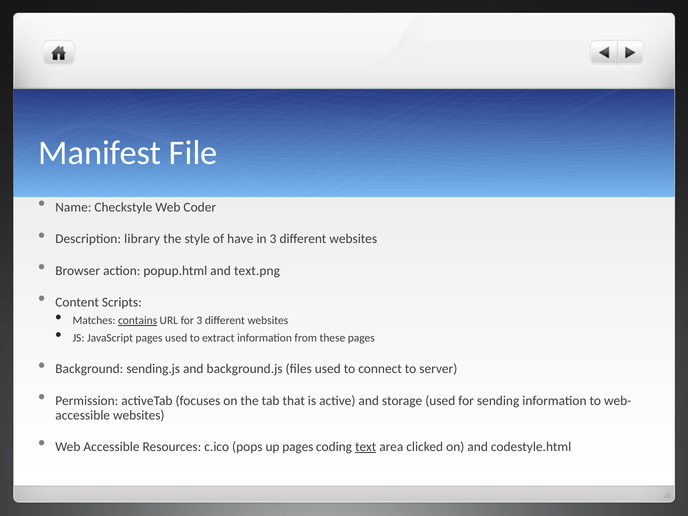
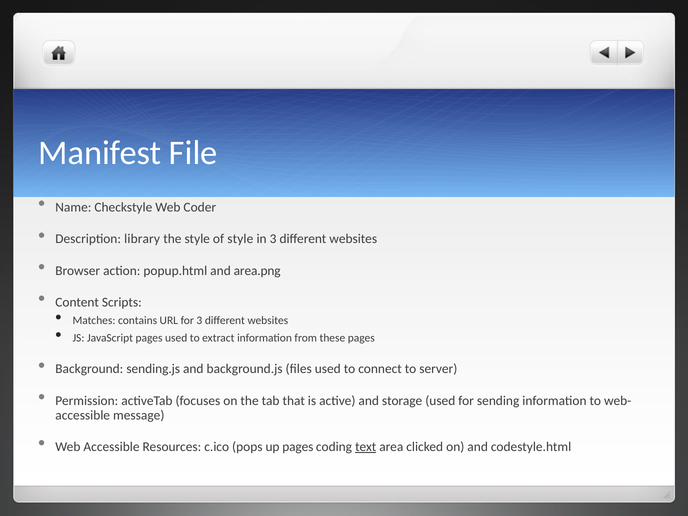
of have: have -> style (240, 239)
text.png: text.png -> area.png (257, 271)
contains underline: present -> none (138, 321)
accessible websites: websites -> message (139, 415)
